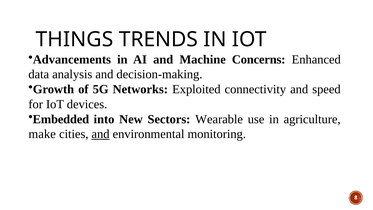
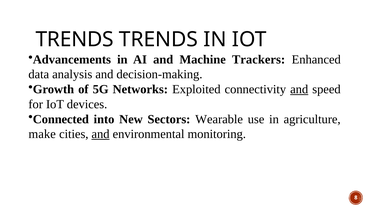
THINGS: THINGS -> TRENDS (75, 39)
Concerns: Concerns -> Trackers (259, 59)
and underline: none -> present (299, 89)
Embedded: Embedded -> Connected (61, 119)
